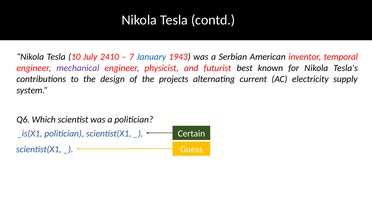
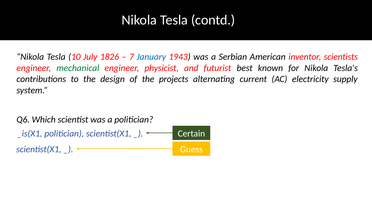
2410: 2410 -> 1826 (110, 57)
temporal: temporal -> scientists (341, 57)
mechanical colour: purple -> green (78, 68)
